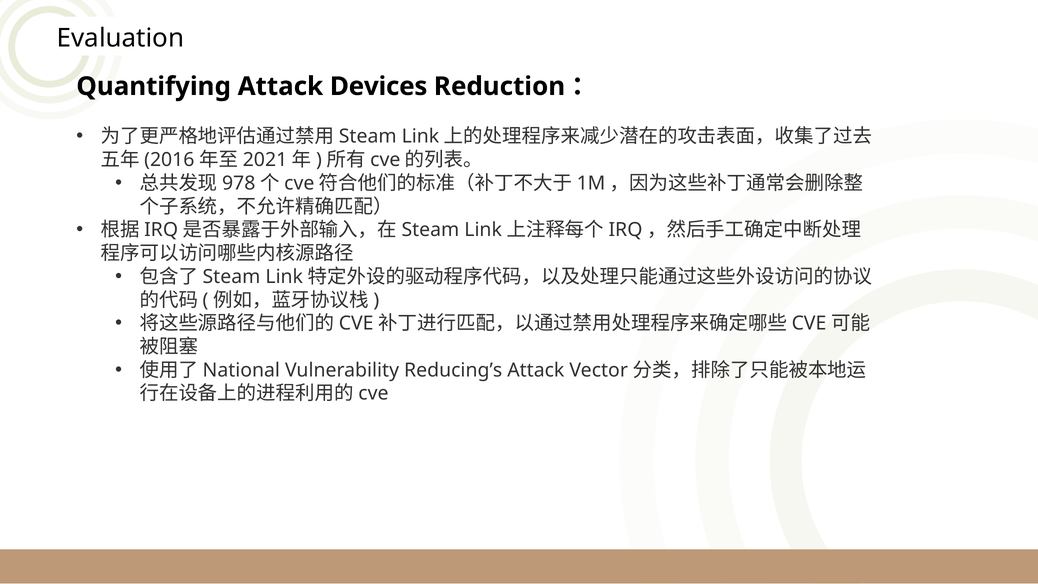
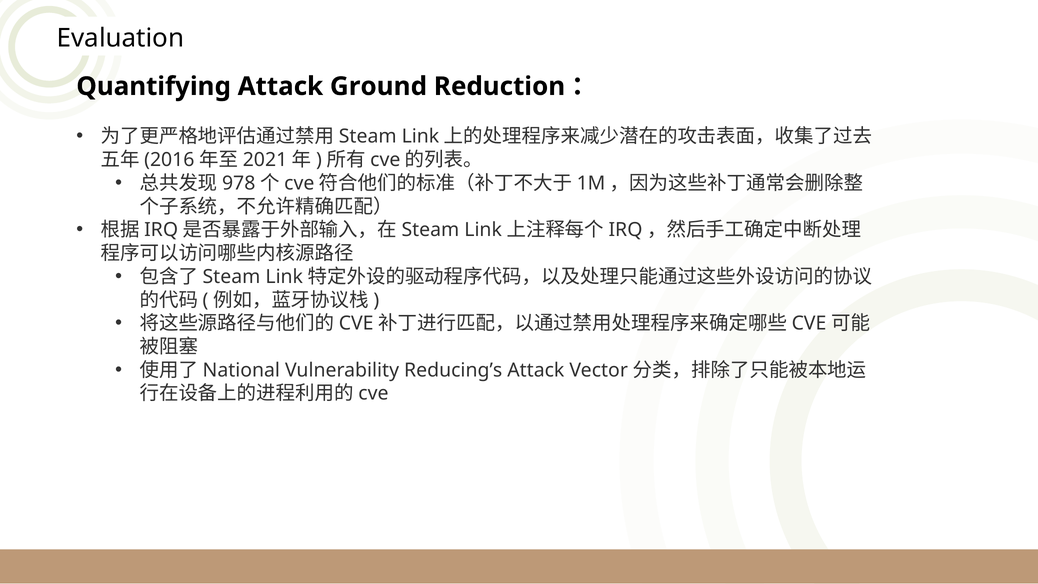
Devices: Devices -> Ground (378, 86)
